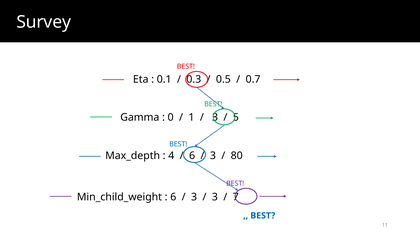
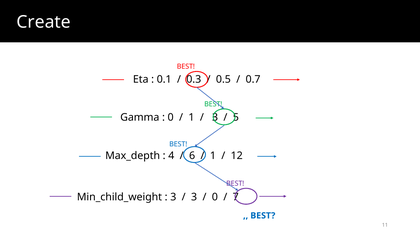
Survey: Survey -> Create (44, 22)
3: 3 -> 1 (213, 156)
80: 80 -> 12 (237, 156)
6: 6 -> 3 (173, 197)
3: 3 -> 0 (215, 197)
